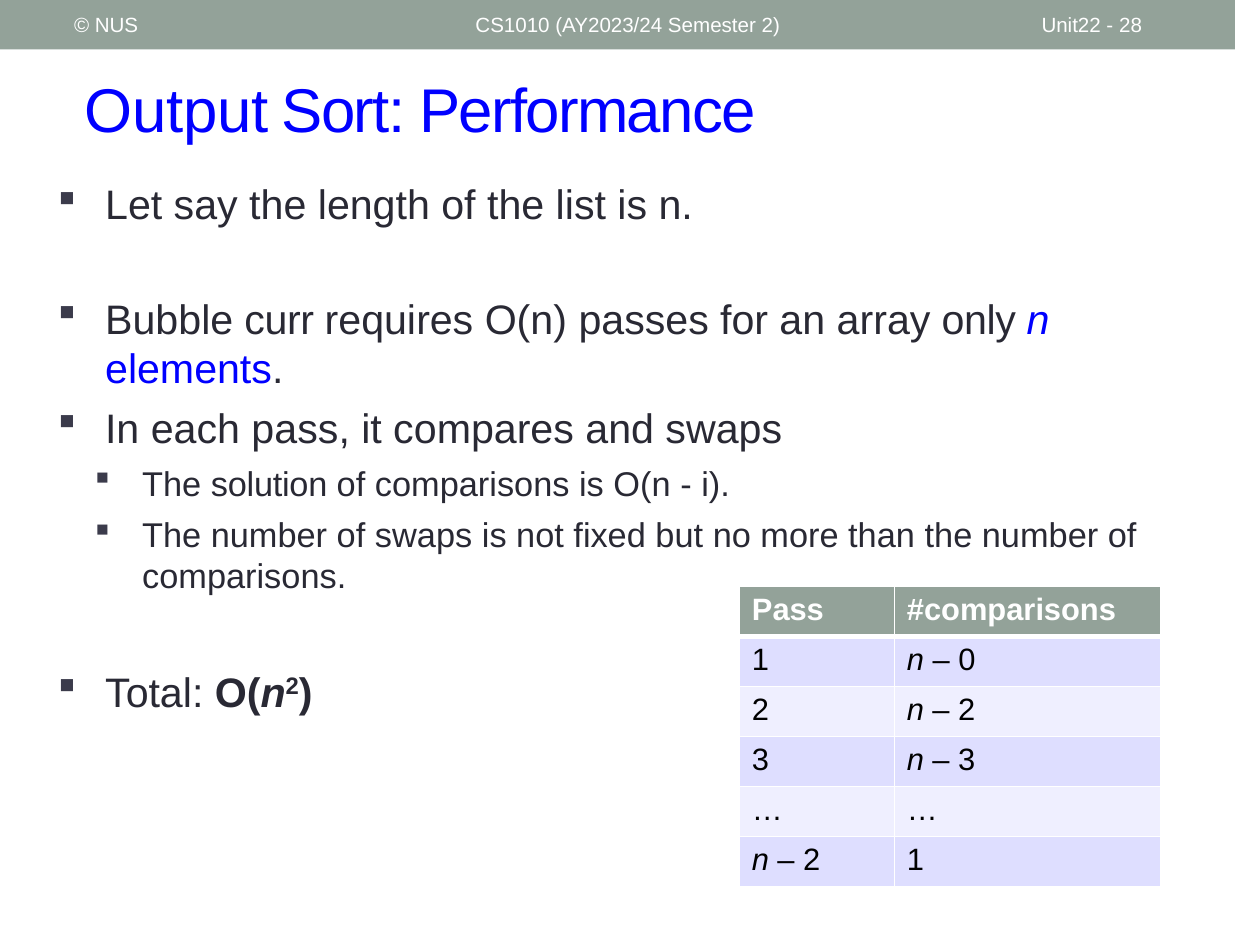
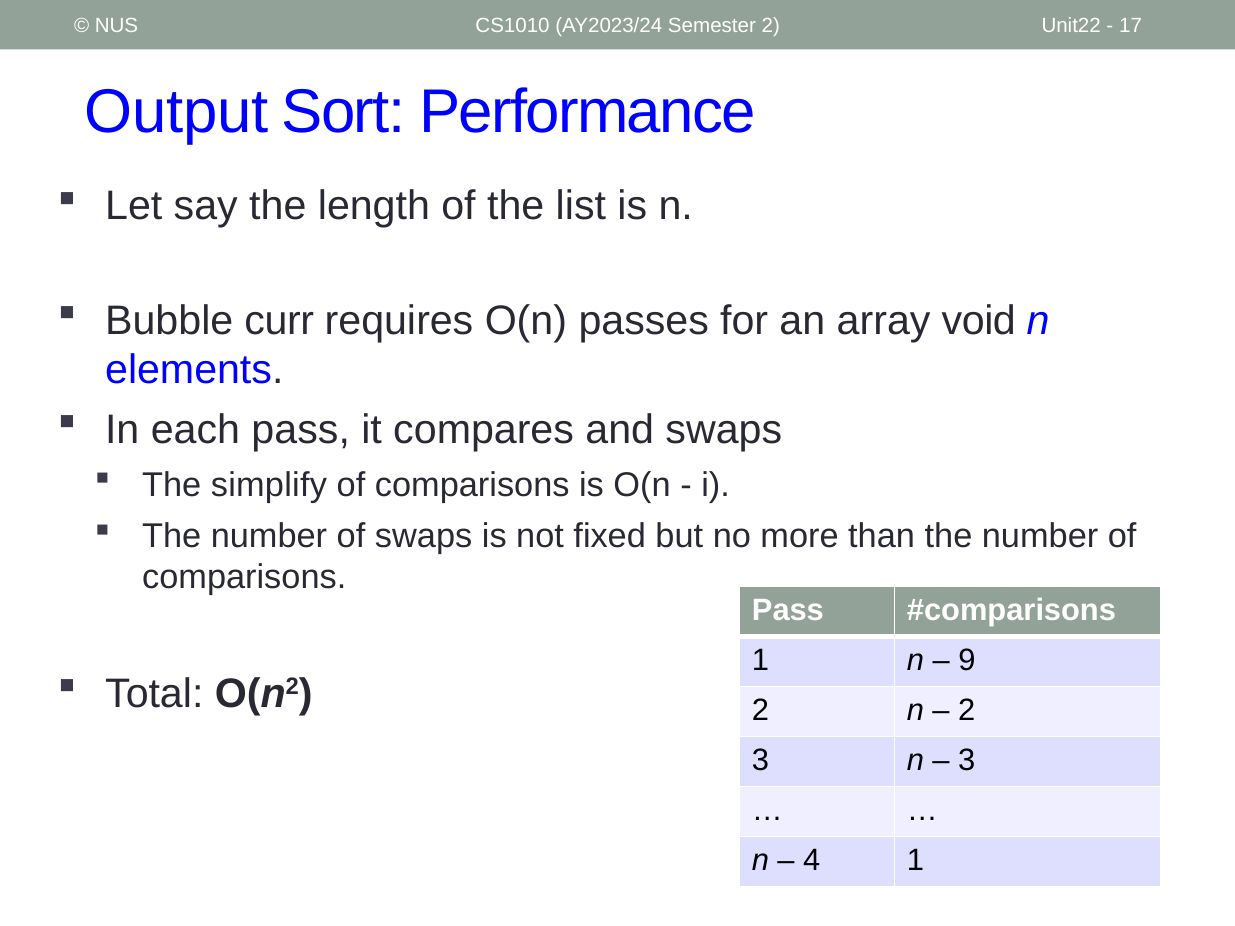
28: 28 -> 17 (1131, 26)
only: only -> void (979, 321)
solution: solution -> simplify (269, 485)
0: 0 -> 9 (967, 660)
2: 2 -> 4 (812, 861)
